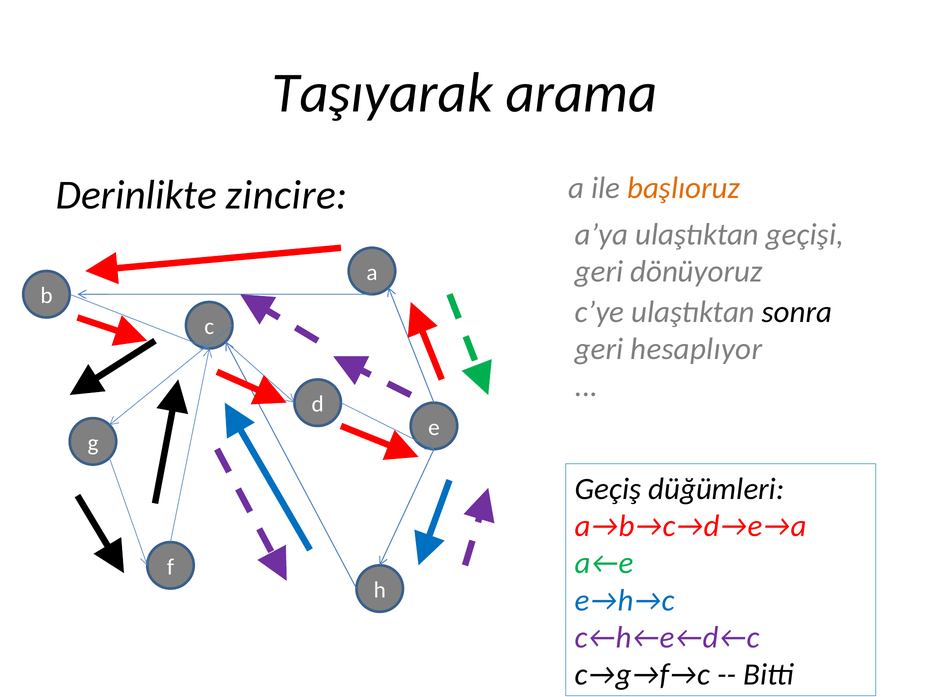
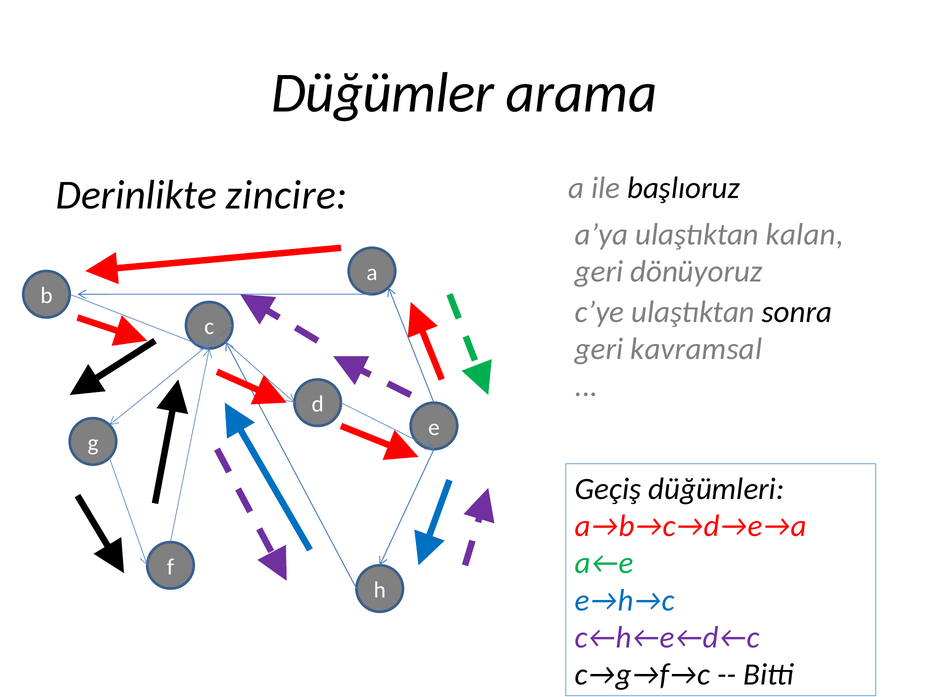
Taşıyarak: Taşıyarak -> Düğümler (383, 93)
başlıoruz colour: orange -> black (683, 188)
geçişi: geçişi -> kalan (805, 235)
hesaplıyor: hesaplıyor -> kavramsal (696, 349)
